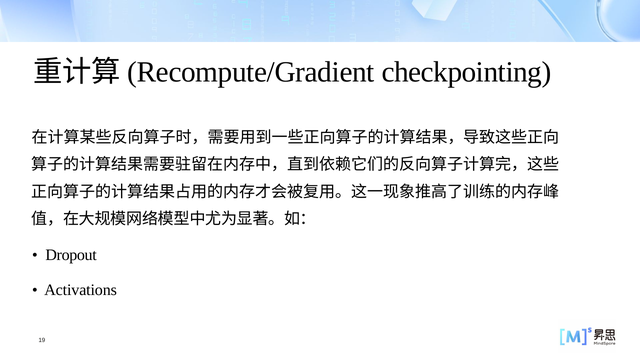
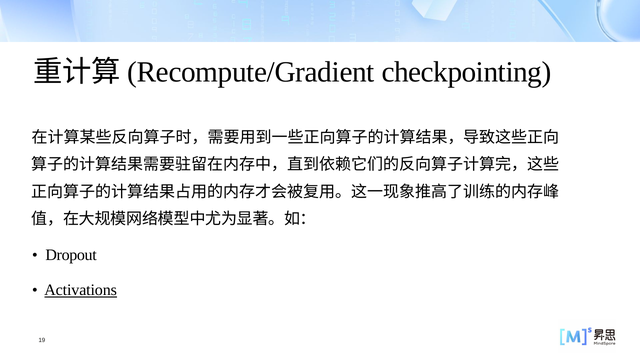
Activations underline: none -> present (81, 290)
